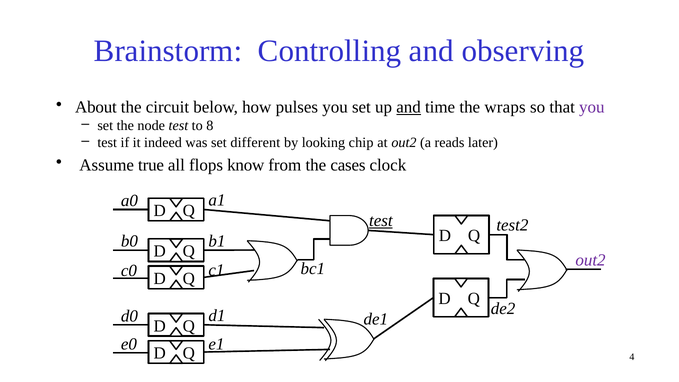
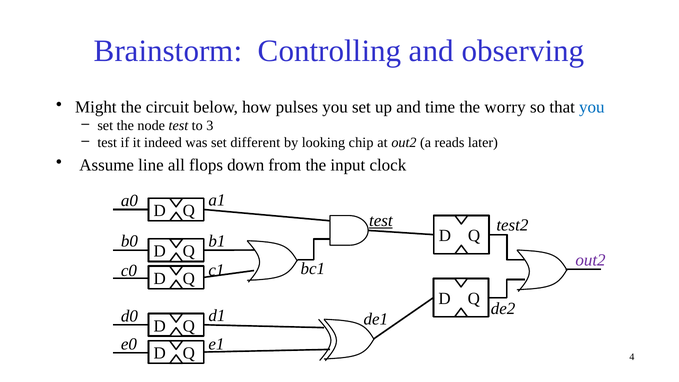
About: About -> Might (96, 107)
and underline: present -> none (409, 107)
wraps: wraps -> worry (505, 107)
you colour: purple -> blue (592, 107)
8: 8 -> 3 (210, 126)
true: true -> line (151, 165)
know: know -> down (246, 165)
cases: cases -> input (348, 165)
